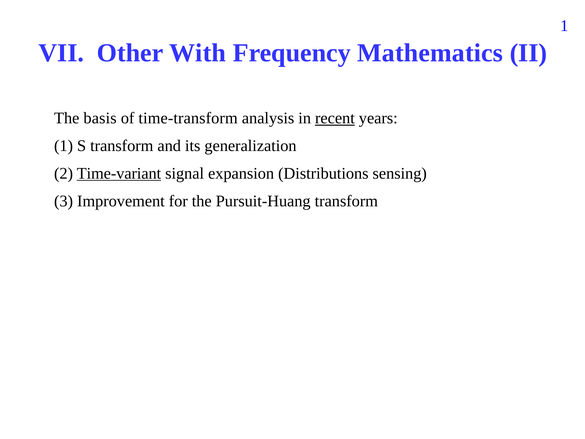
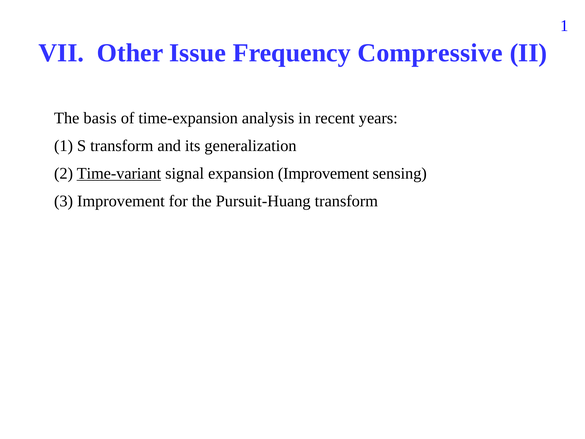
With: With -> Issue (198, 53)
Mathematics: Mathematics -> Compressive (430, 53)
time-transform: time-transform -> time-expansion (188, 118)
recent underline: present -> none (335, 118)
expansion Distributions: Distributions -> Improvement (323, 173)
